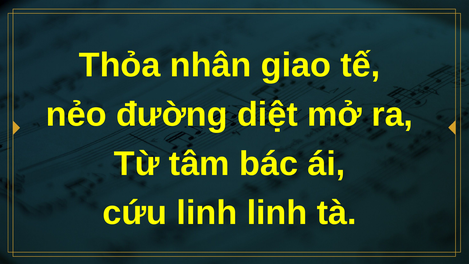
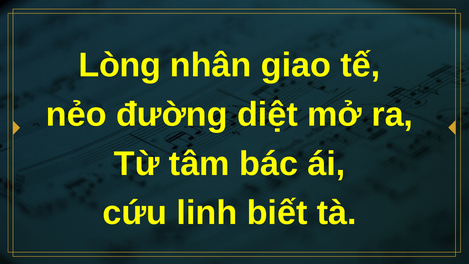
Thỏa: Thỏa -> Lòng (120, 65)
linh linh: linh -> biết (277, 213)
